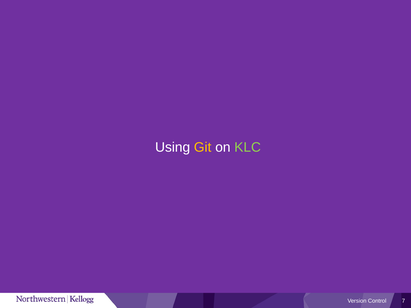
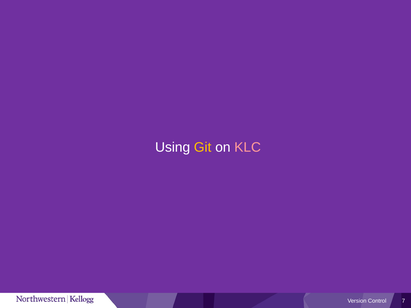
KLC colour: light green -> pink (248, 147)
